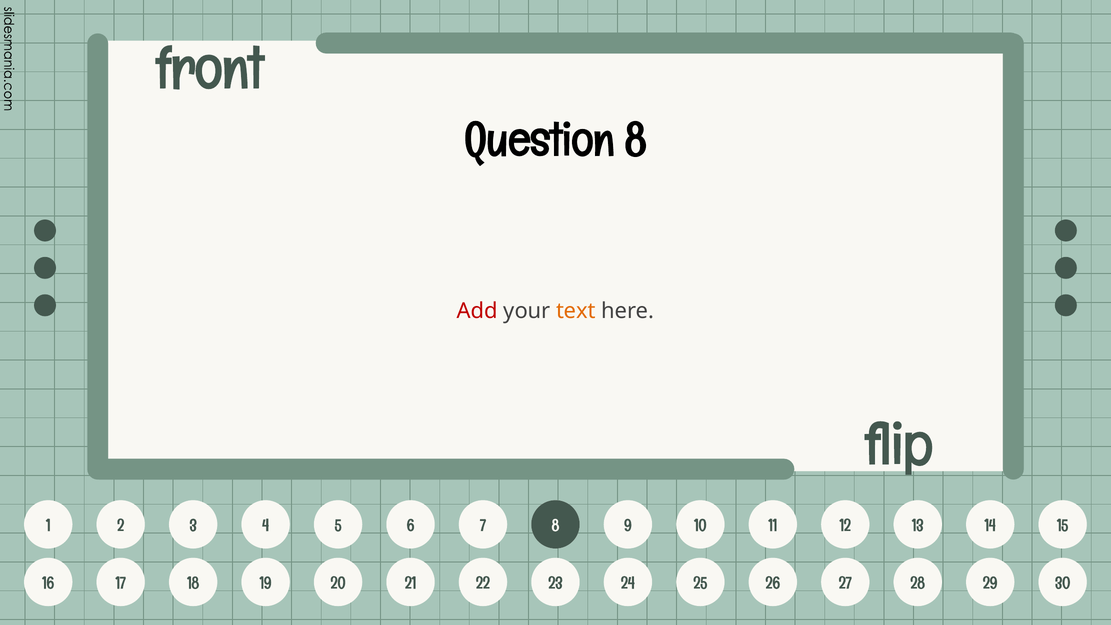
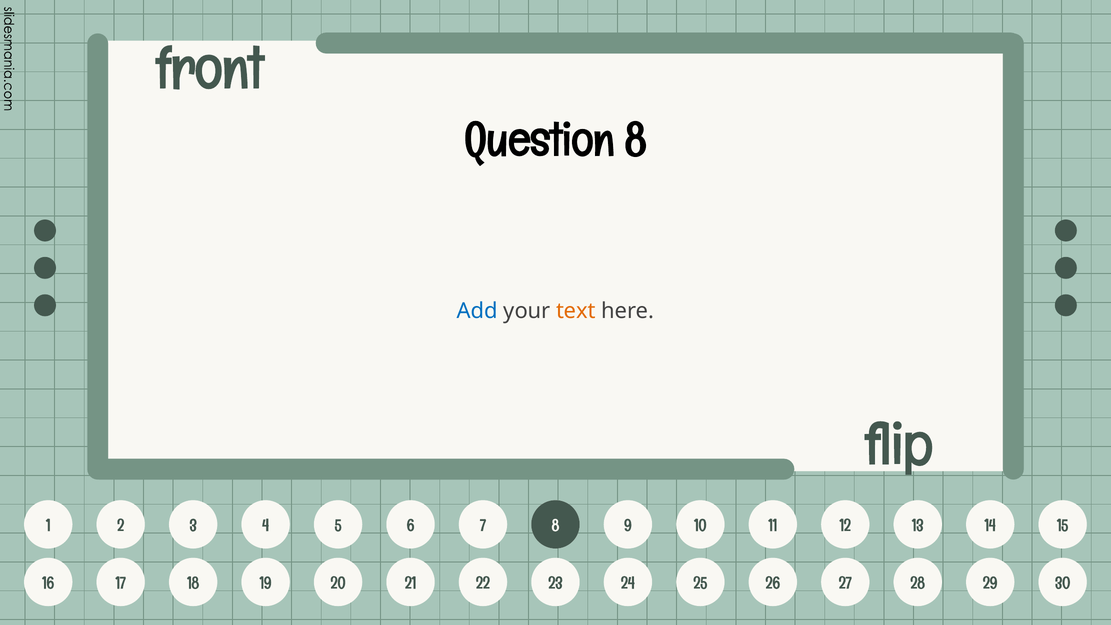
Add colour: red -> blue (477, 311)
